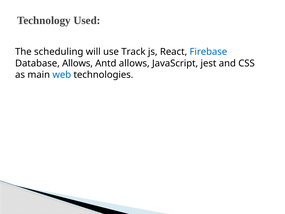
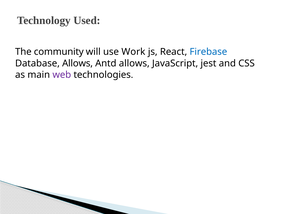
scheduling: scheduling -> community (59, 52)
Track: Track -> Work (133, 52)
web colour: blue -> purple (62, 75)
